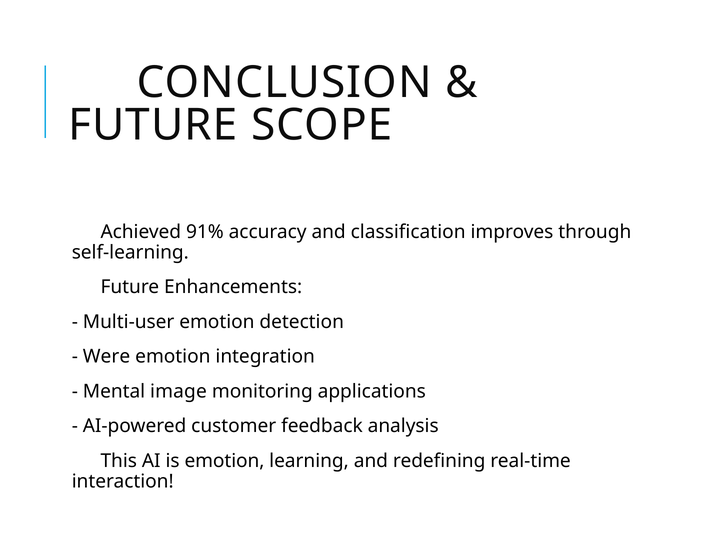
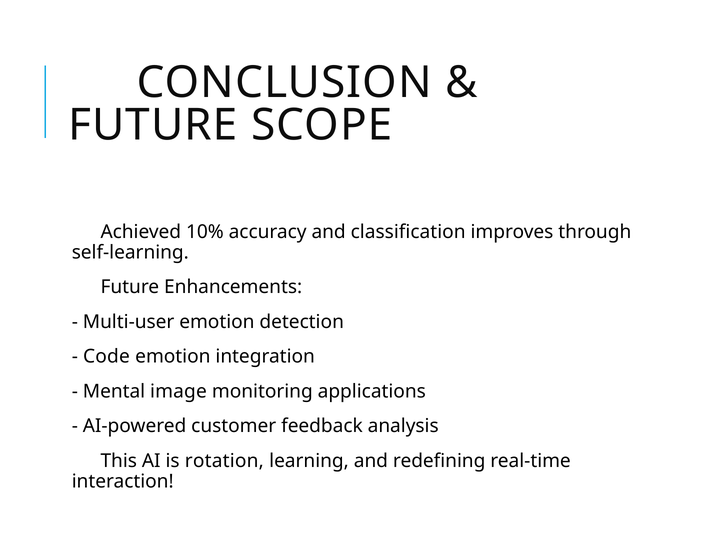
91%: 91% -> 10% (205, 232)
Were: Were -> Code (106, 357)
is emotion: emotion -> rotation (224, 461)
